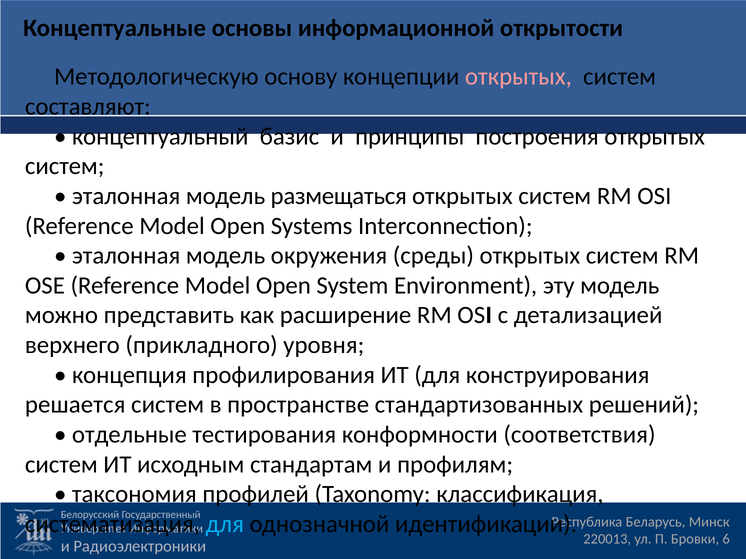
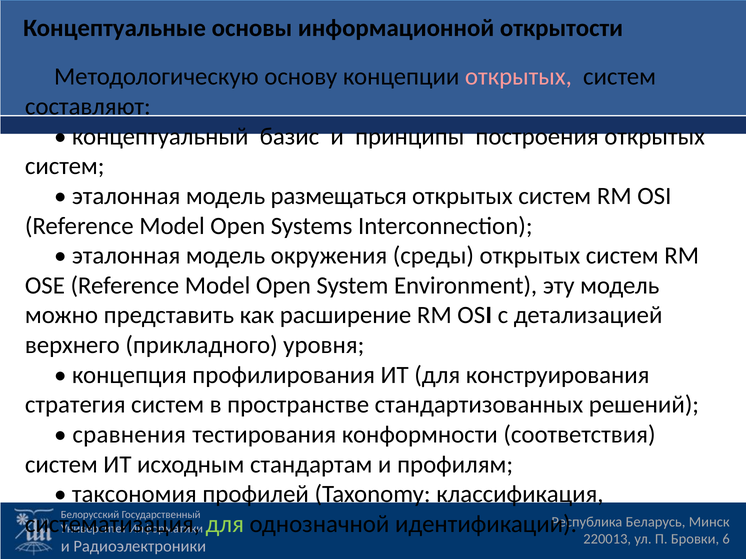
решается: решается -> стратегия (75, 405)
отдельные: отдельные -> сравнения (129, 435)
для colour: light blue -> light green (225, 524)
